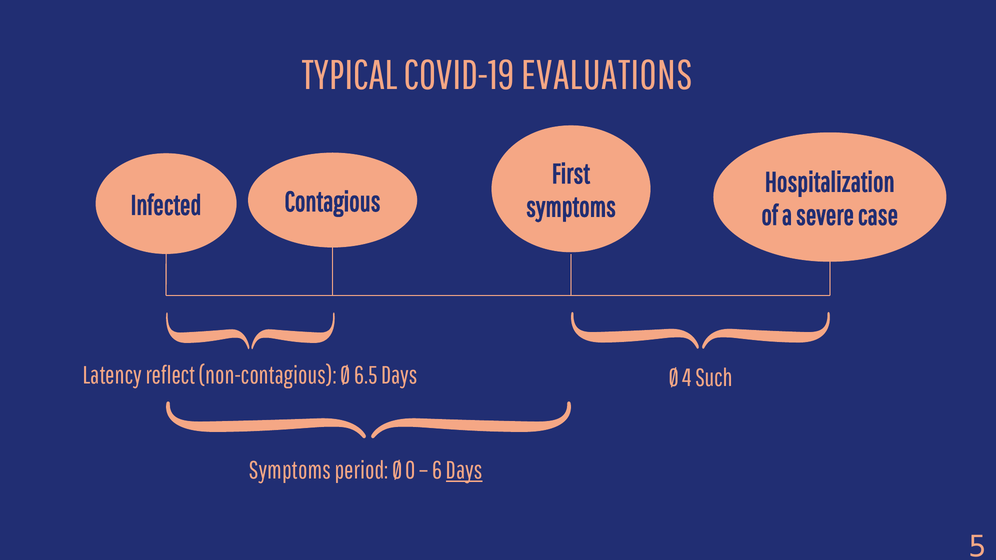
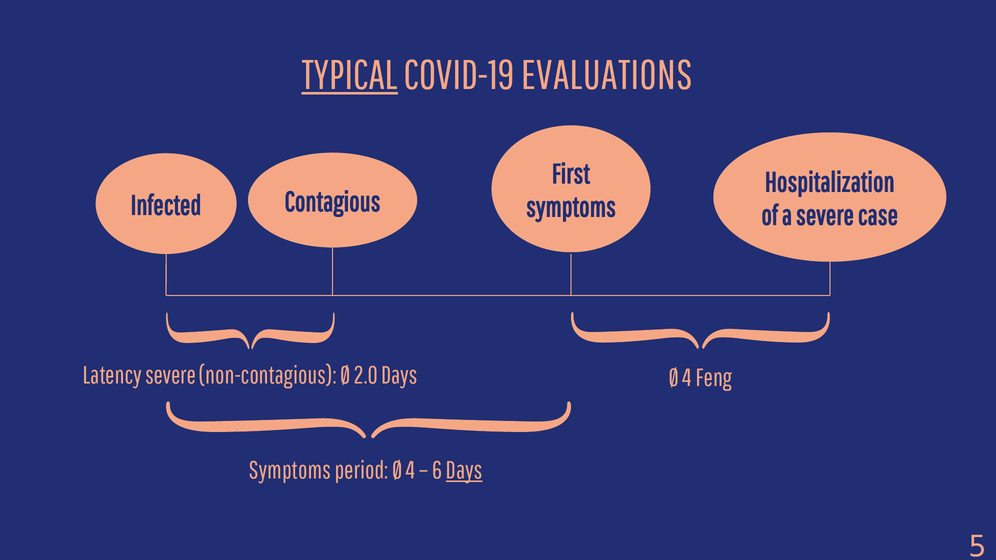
TYPICAL underline: none -> present (350, 75)
Latency reflect: reflect -> severe (171, 376)
6.5: 6.5 -> 2.0 (366, 376)
Such: Such -> Feng (714, 378)
period Ø 0: 0 -> 4 (410, 471)
